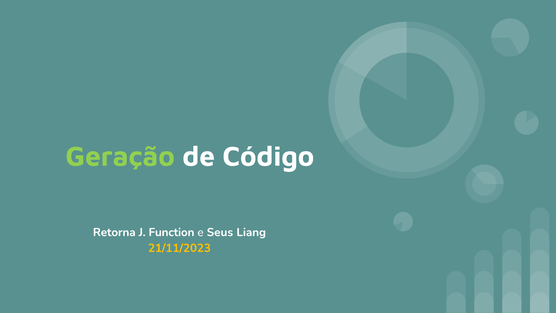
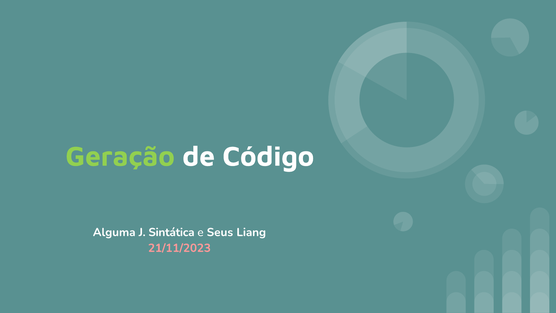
Retorna: Retorna -> Alguma (114, 232)
Function: Function -> Sintática (172, 232)
21/11/2023 colour: yellow -> pink (179, 248)
